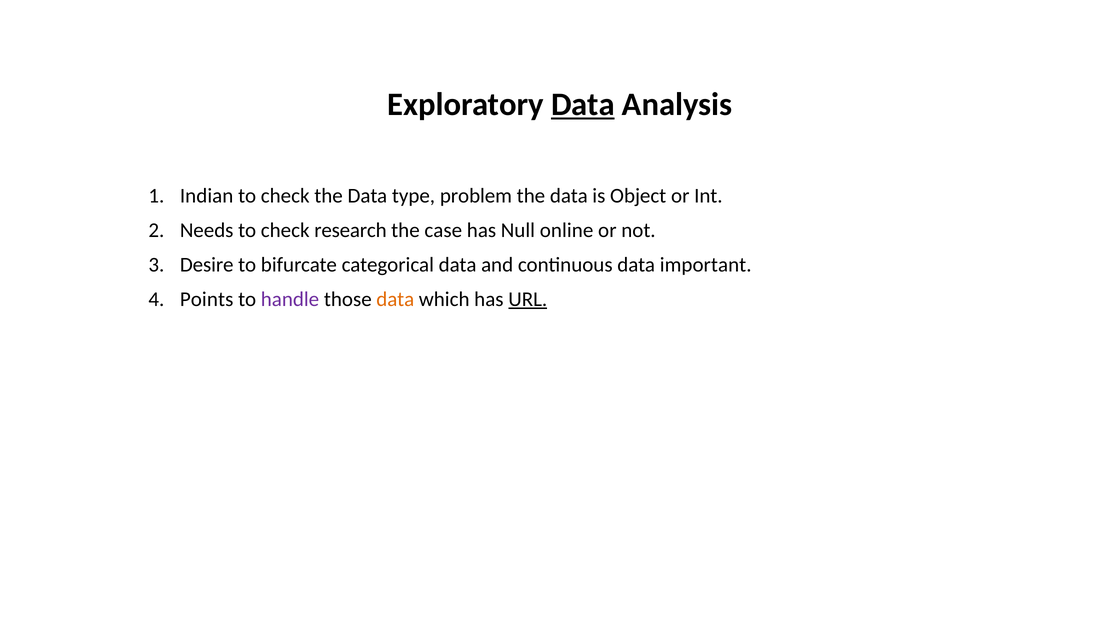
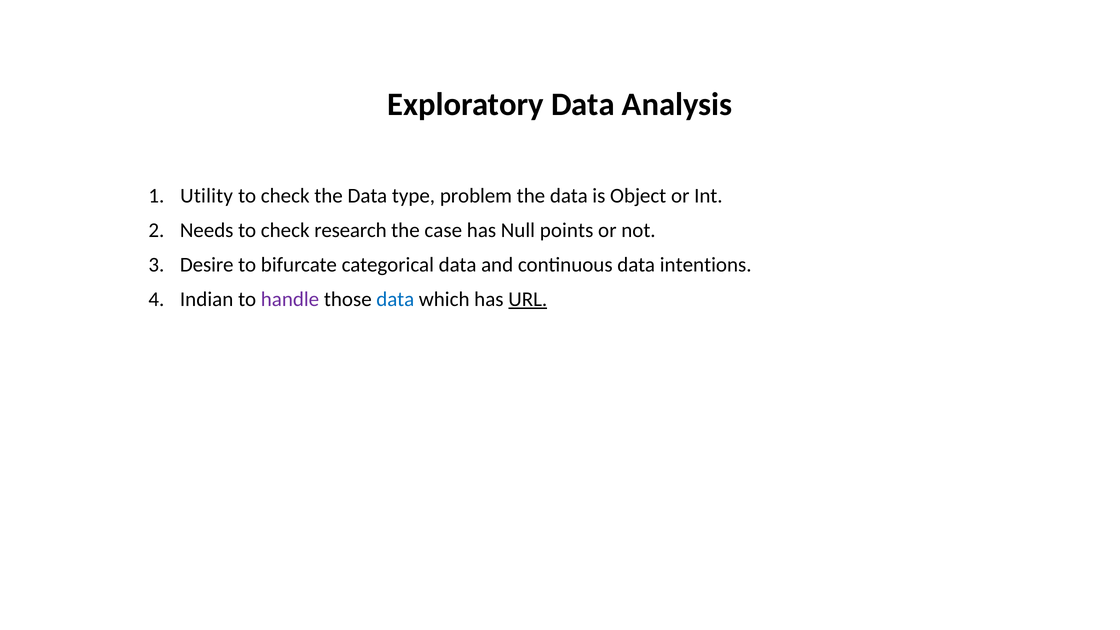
Data underline: present -> none (583, 105)
Indian: Indian -> Utility (207, 196)
online: online -> points (567, 230)
important: important -> intentions (706, 265)
Points: Points -> Indian (207, 299)
data colour: orange -> blue (395, 299)
